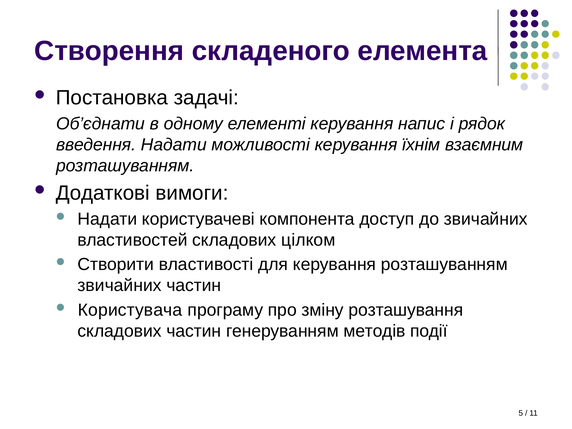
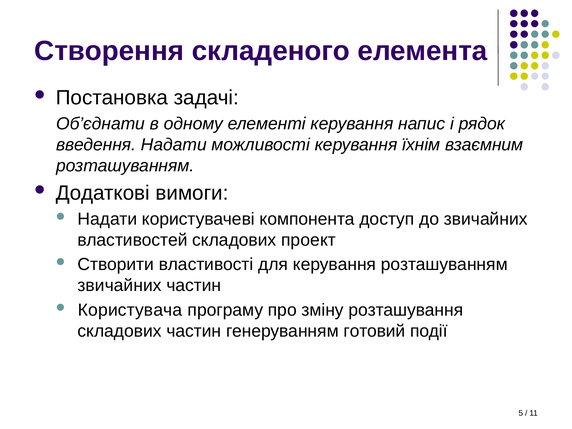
цілком: цілком -> проект (308, 240)
методів: методів -> готовий (374, 331)
